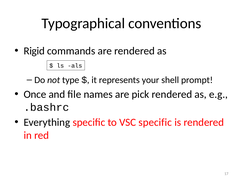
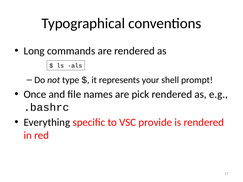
Rigid: Rigid -> Long (34, 51)
VSC specific: specific -> provide (155, 123)
